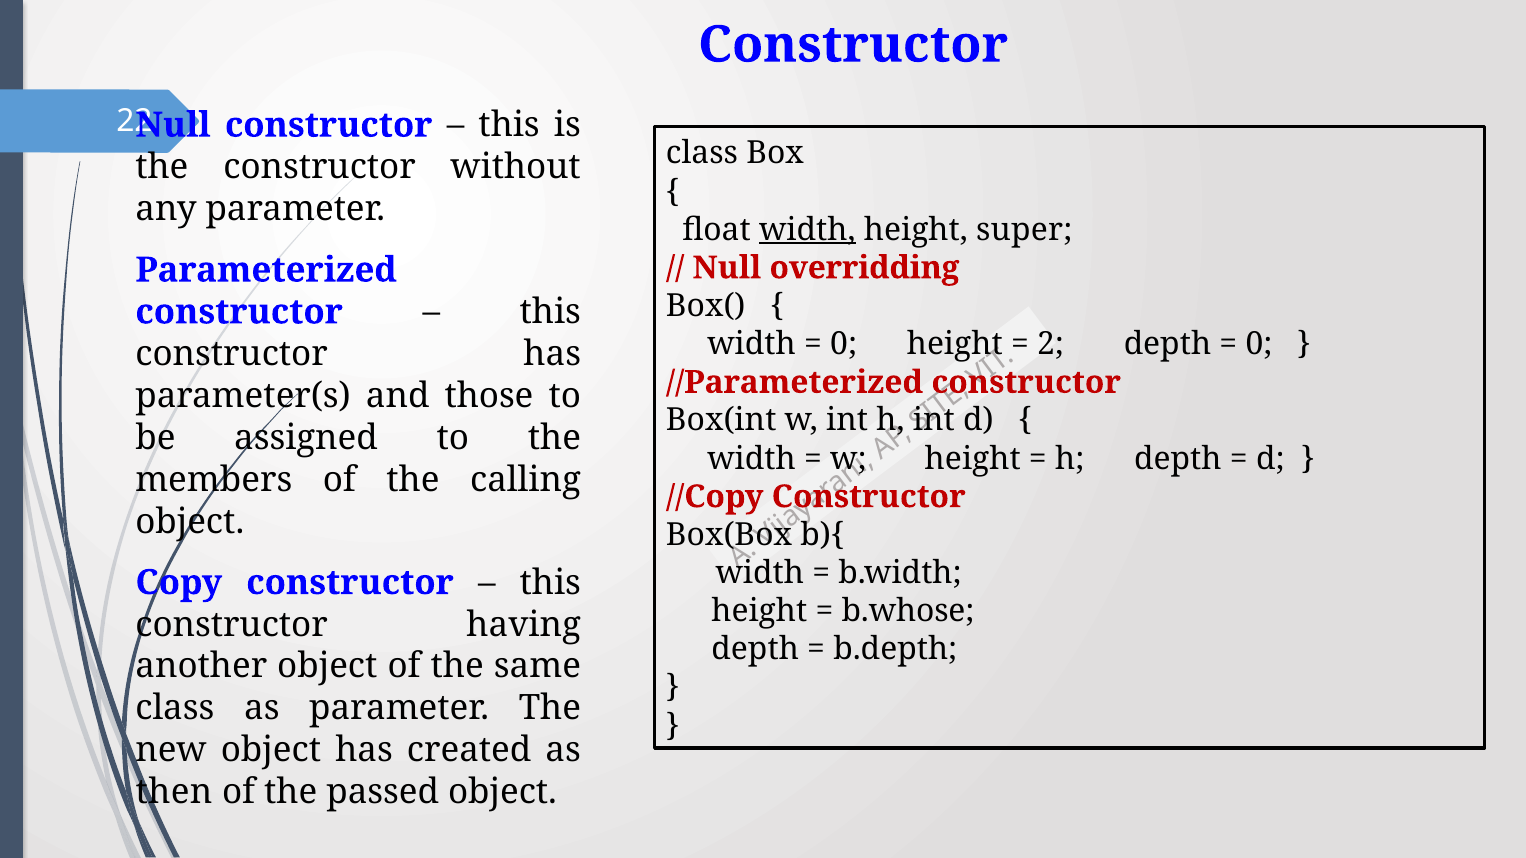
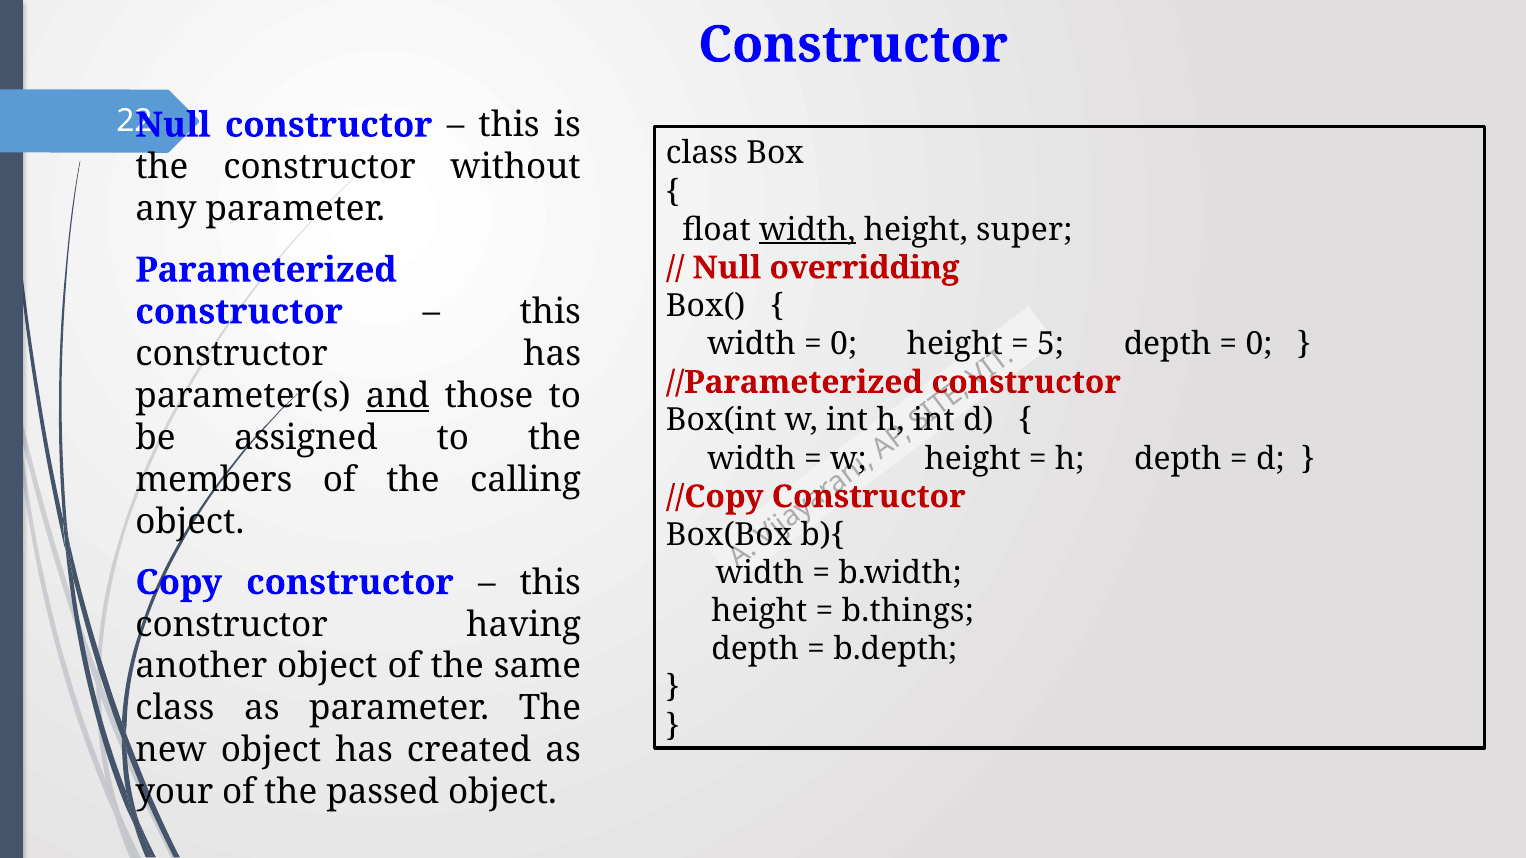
2: 2 -> 5 (1051, 344)
and underline: none -> present (398, 396)
b.whose: b.whose -> b.things (908, 611)
then: then -> your (174, 793)
